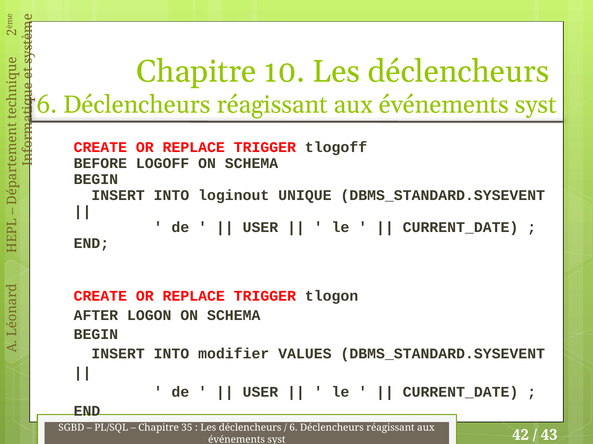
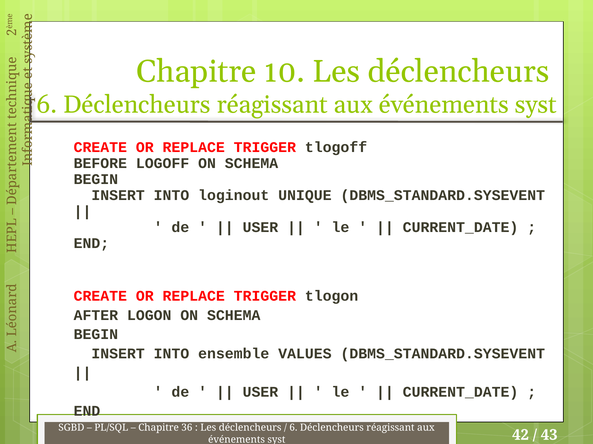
modifier: modifier -> ensemble (234, 354)
35: 35 -> 36 (187, 428)
